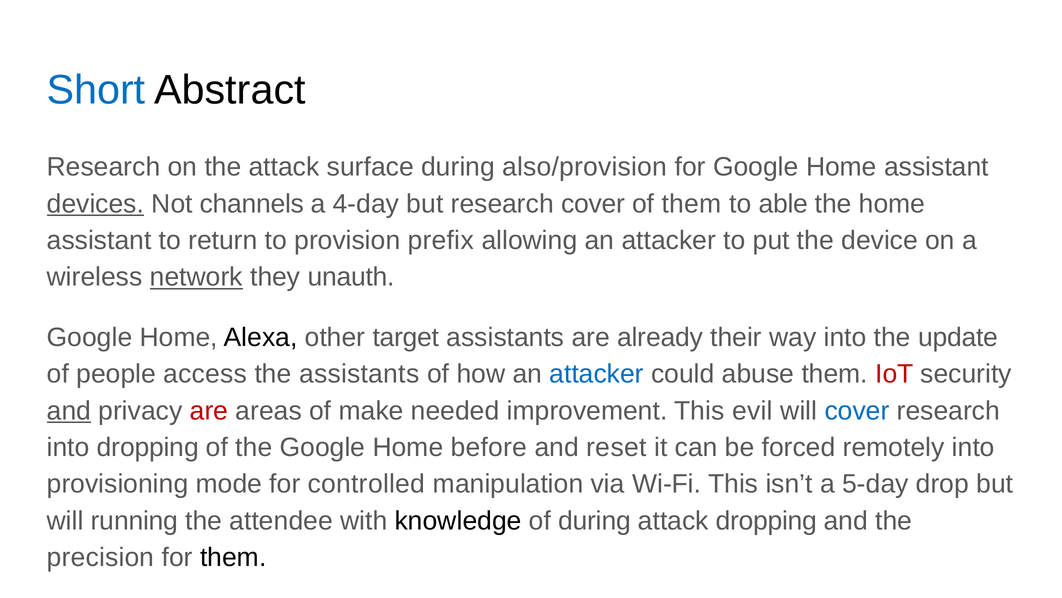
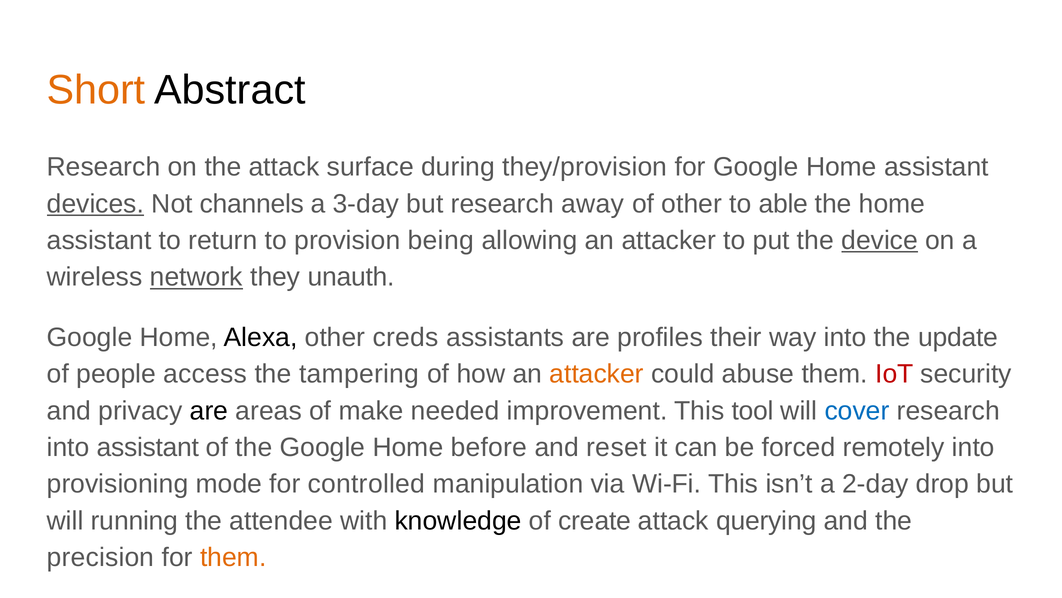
Short colour: blue -> orange (96, 90)
also/provision: also/provision -> they/provision (585, 167)
4-day: 4-day -> 3-day (366, 204)
research cover: cover -> away (593, 204)
of them: them -> other (692, 204)
prefix: prefix -> being (441, 240)
device underline: none -> present (880, 240)
target: target -> creds (406, 337)
already: already -> profiles (660, 337)
the assistants: assistants -> tampering (359, 374)
attacker colour: blue -> orange (597, 374)
and underline: present -> none (69, 410)
are colour: red -> black (209, 410)
evil: evil -> tool (753, 410)
into dropping: dropping -> assistant (148, 447)
5-day: 5-day -> 2-day (875, 484)
of during: during -> create (595, 520)
attack dropping: dropping -> querying (766, 520)
them colour: black -> orange (233, 557)
